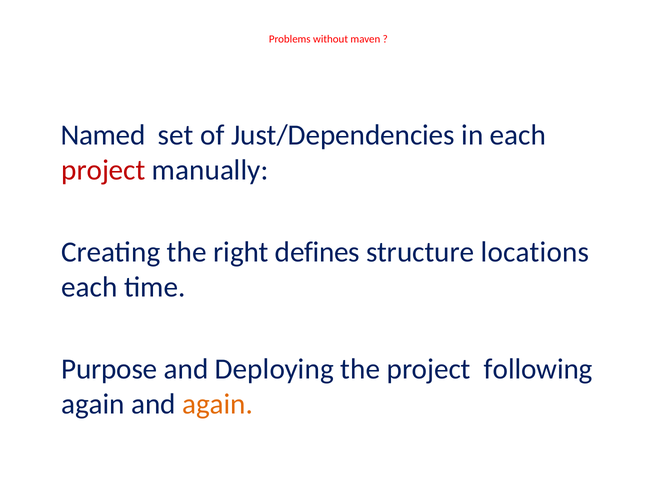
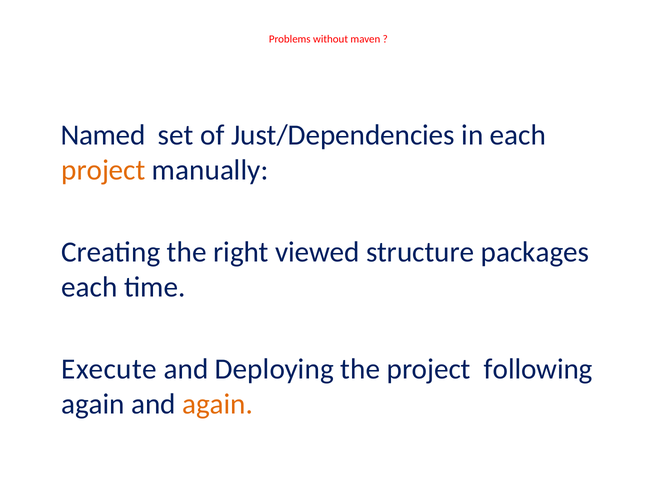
project colour: red -> orange (103, 170)
defines: defines -> viewed (317, 252)
locations: locations -> packages (535, 252)
Purpose: Purpose -> Execute (109, 369)
